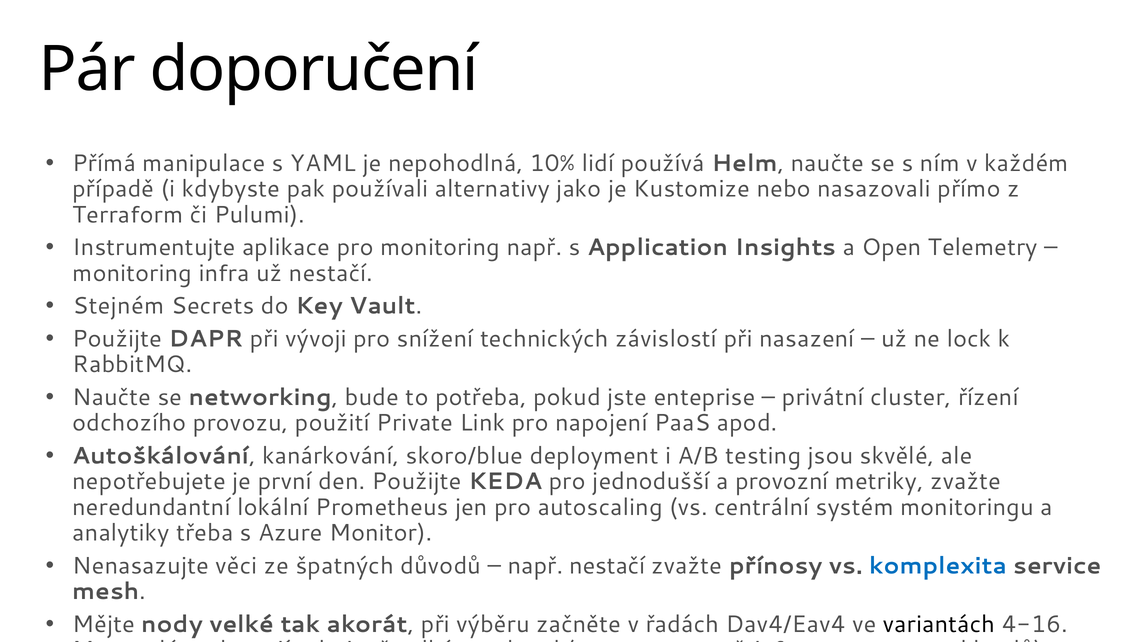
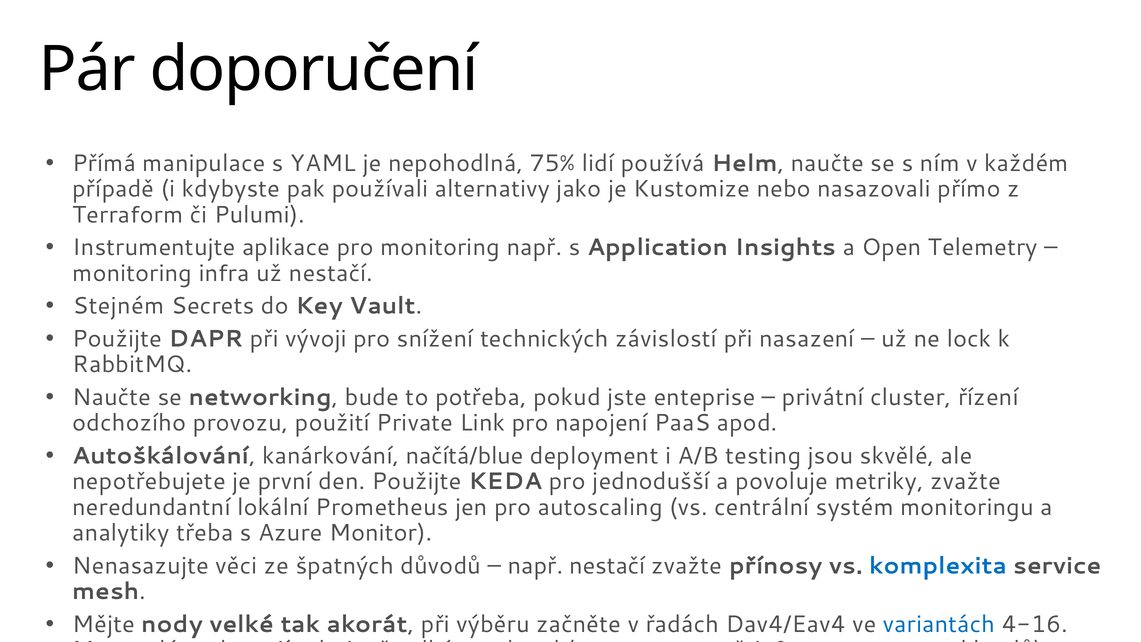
10%: 10% -> 75% (552, 163)
skoro/blue: skoro/blue -> načítá/blue (465, 456)
provozní: provozní -> povoluje (782, 481)
variantách colour: black -> blue (939, 624)
